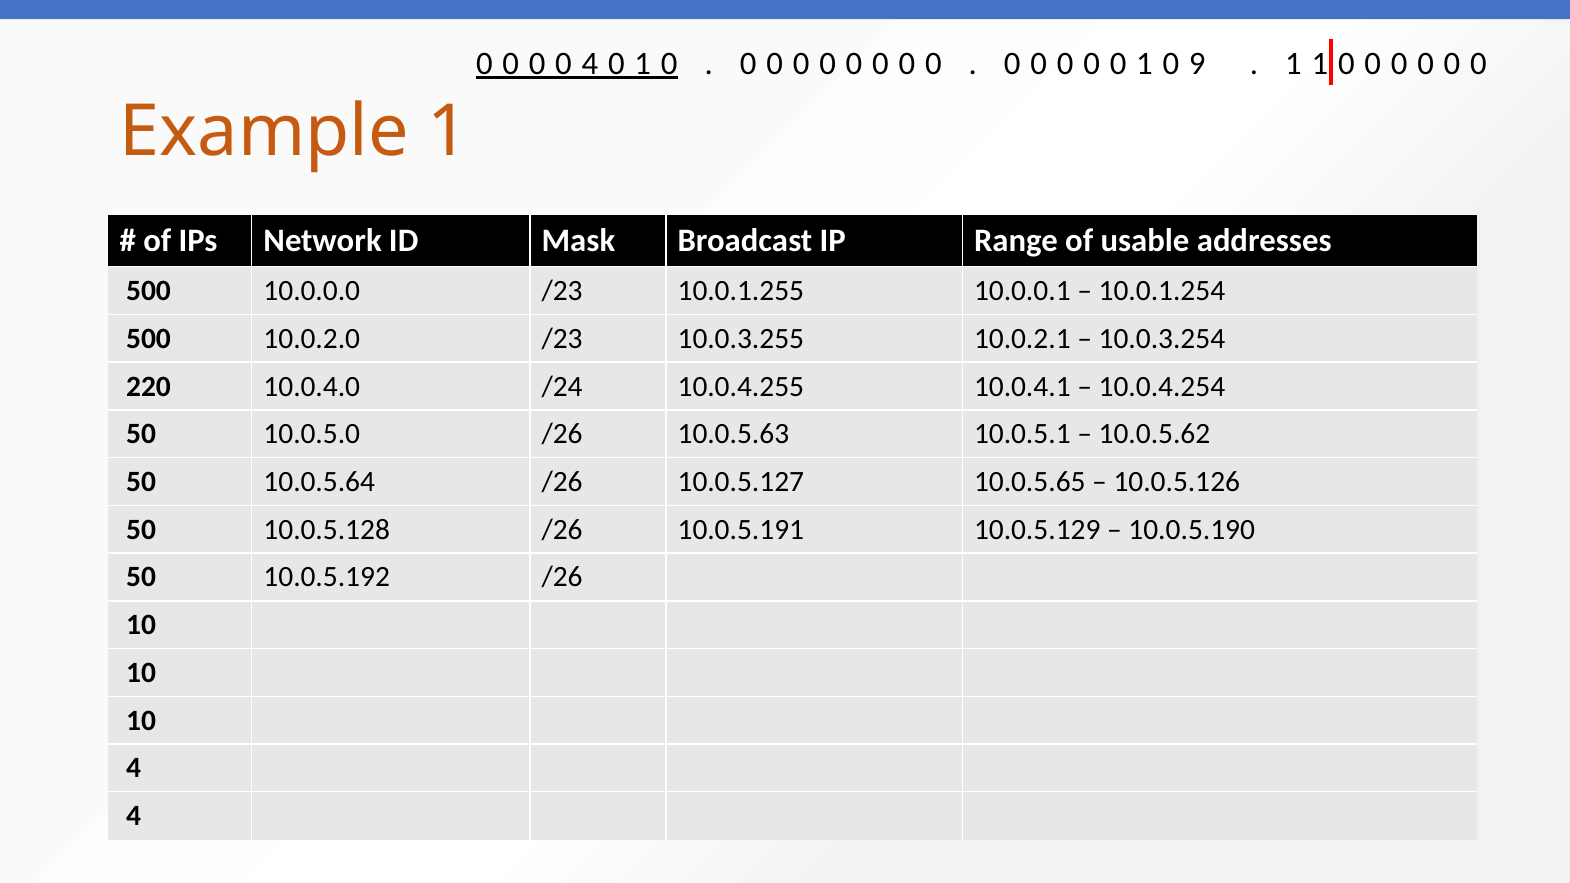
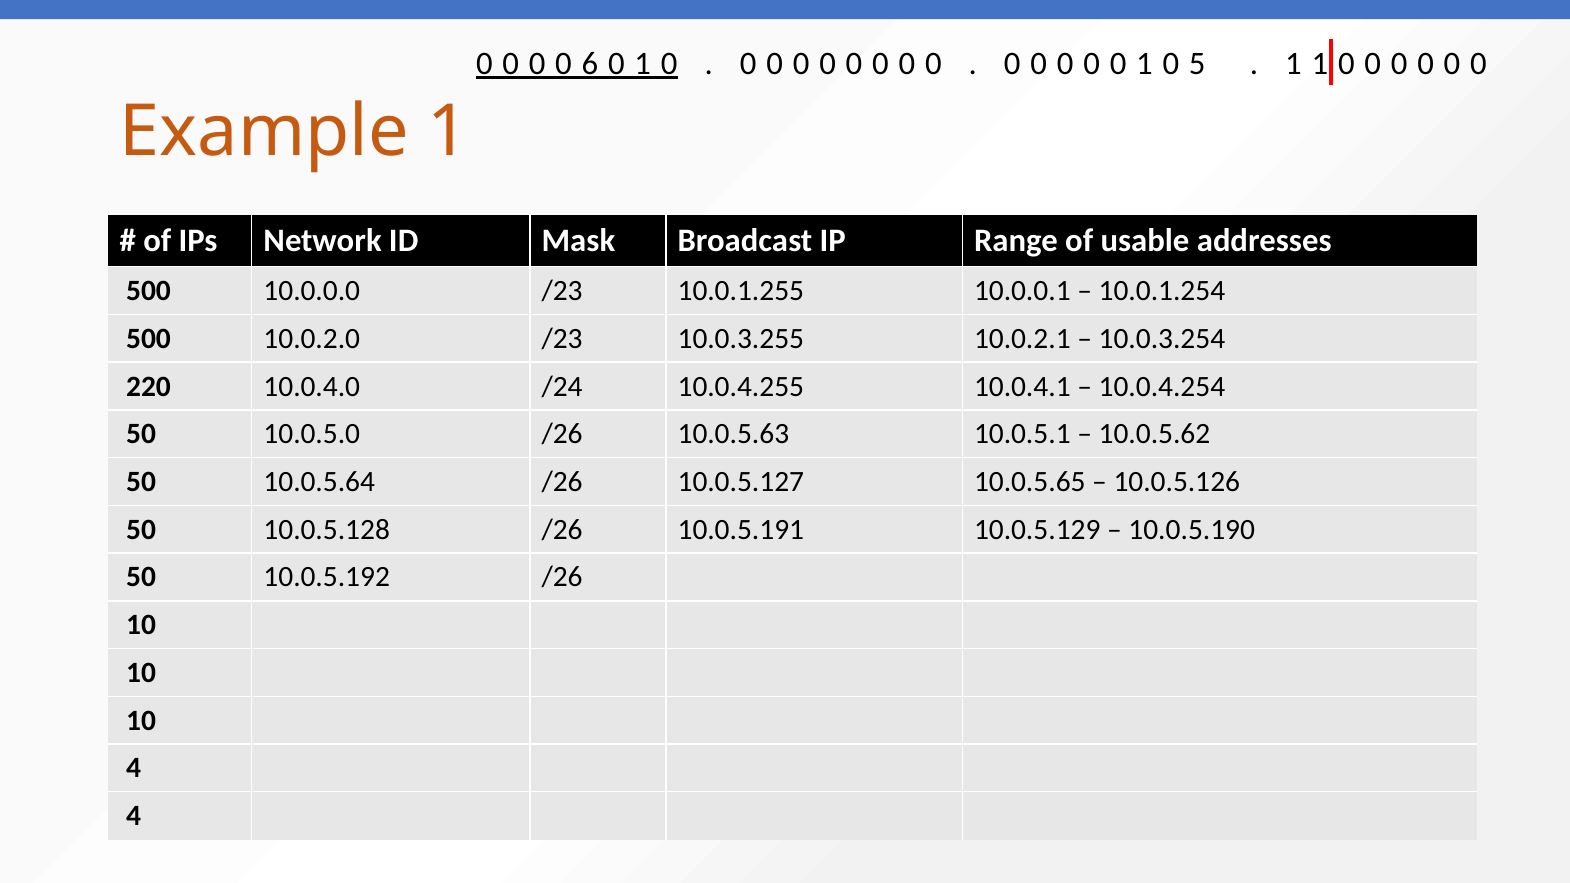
4: 4 -> 6 (590, 64)
9: 9 -> 5 (1197, 64)
